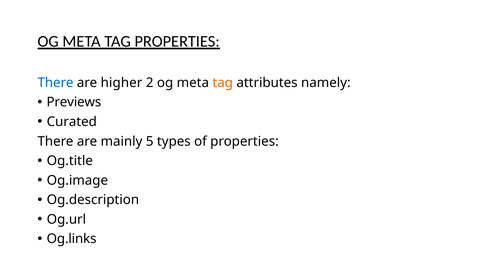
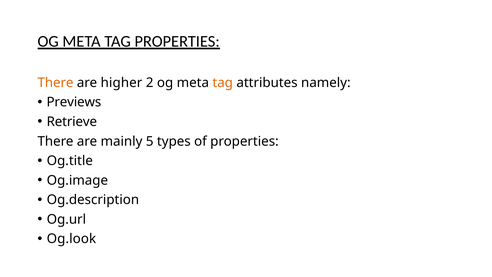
There colour: blue -> orange (55, 83)
Curated: Curated -> Retrieve (72, 122)
Og.links: Og.links -> Og.look (71, 239)
